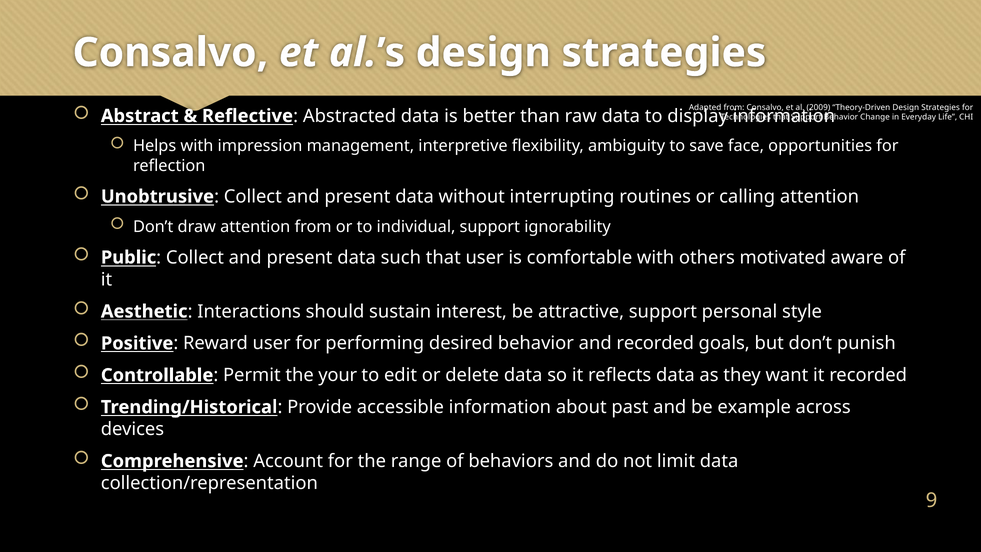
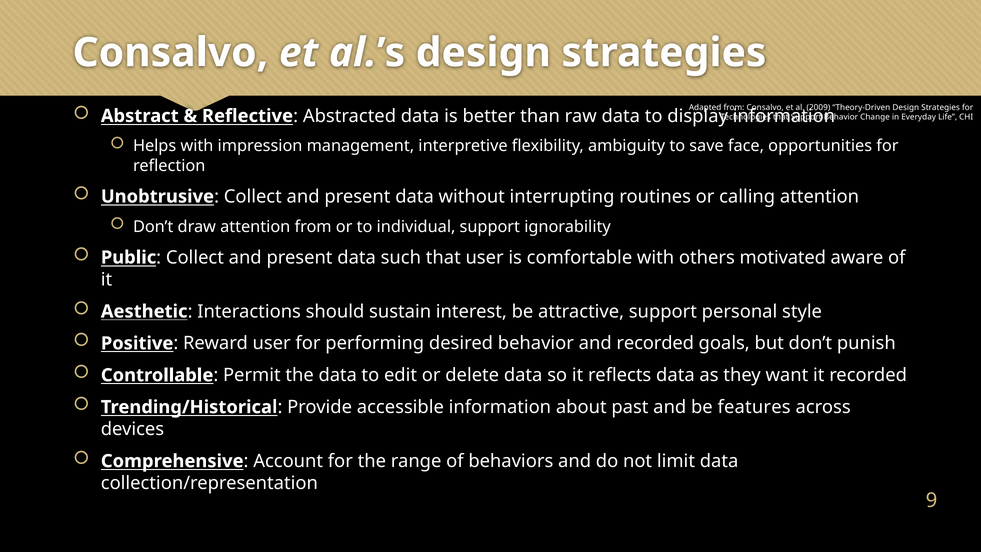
the your: your -> data (338, 375)
example: example -> features (754, 407)
